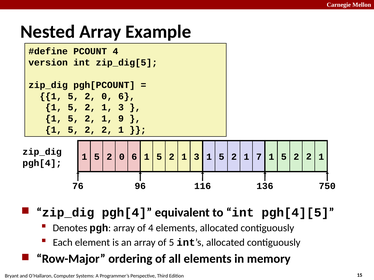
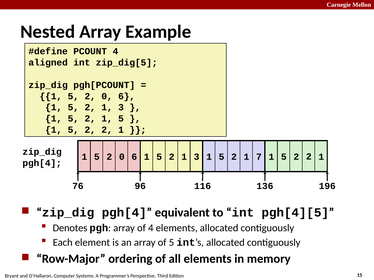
version: version -> aligned (48, 63)
2 1 9: 9 -> 5 (121, 119)
750: 750 -> 196 (327, 186)
